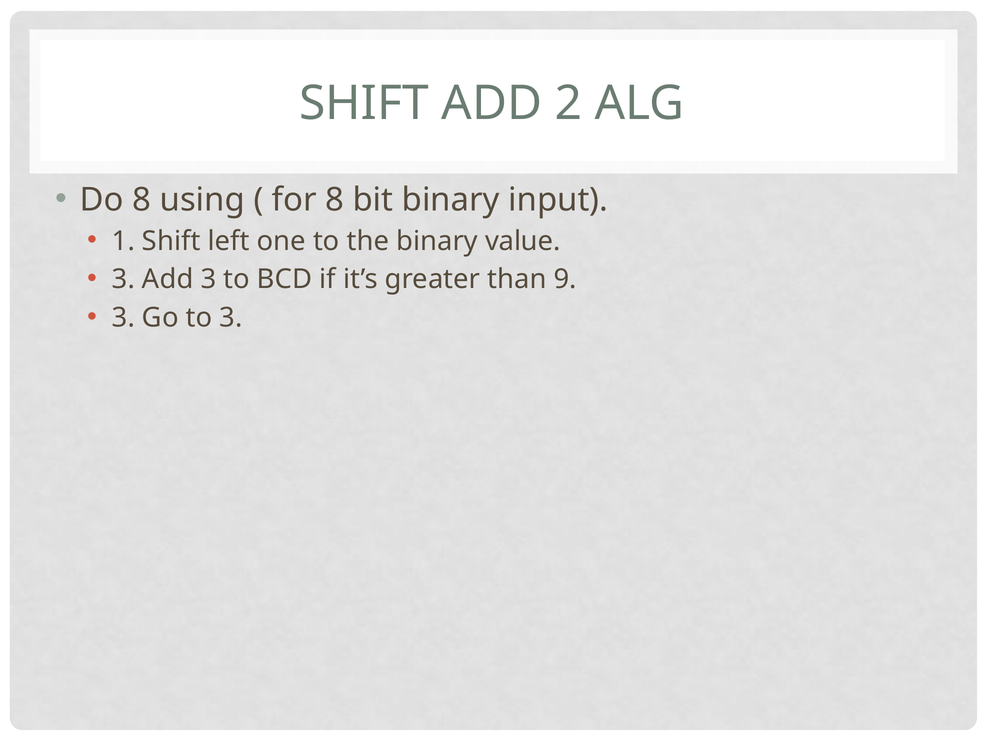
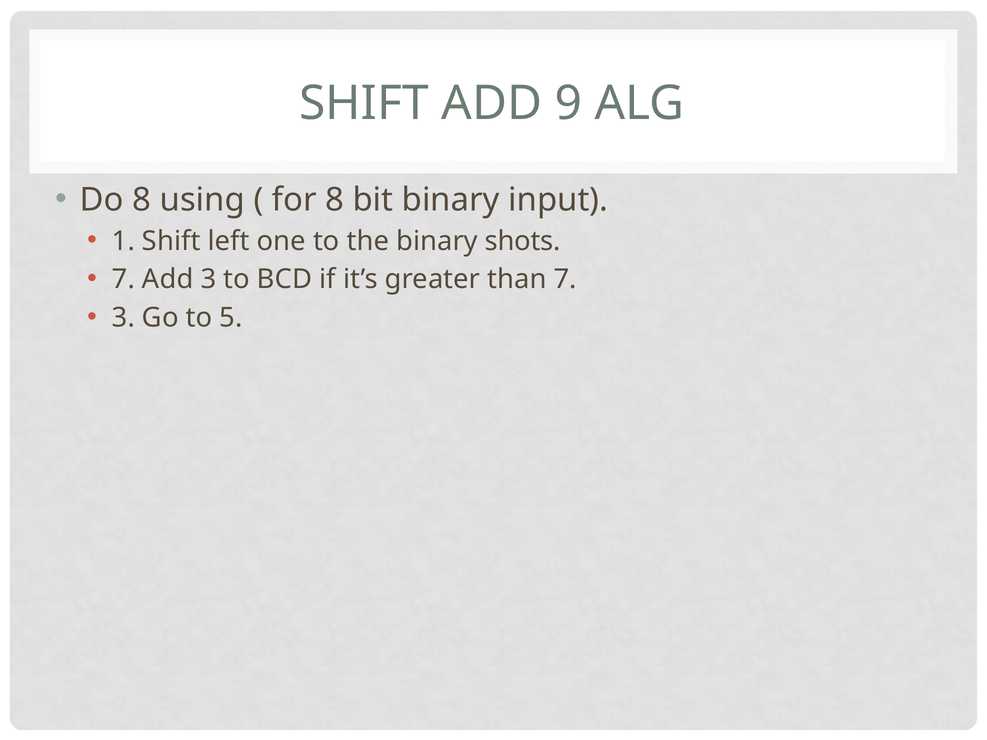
2: 2 -> 9 (568, 103)
value: value -> shots (523, 241)
3: 3 -> 7 (123, 279)
than 9: 9 -> 7 (565, 279)
to 3: 3 -> 5 (231, 318)
